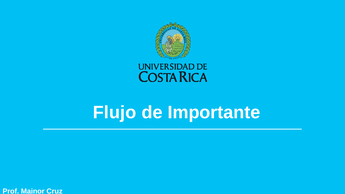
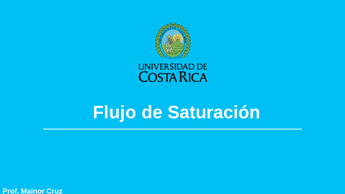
Importante: Importante -> Saturación (214, 112)
